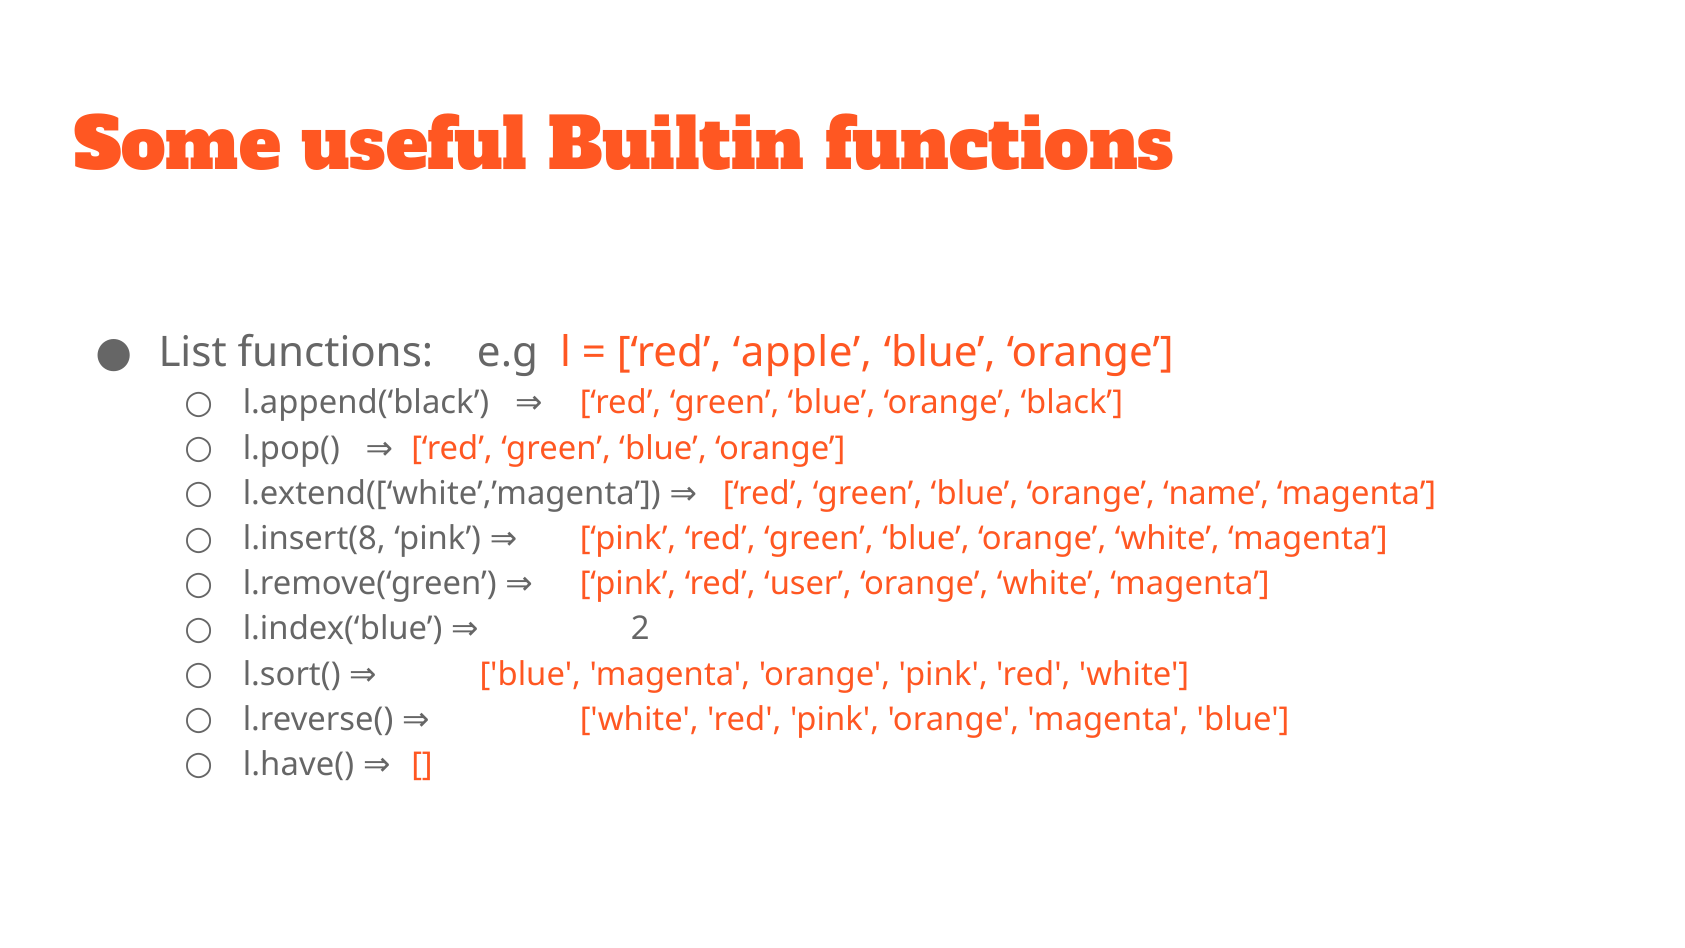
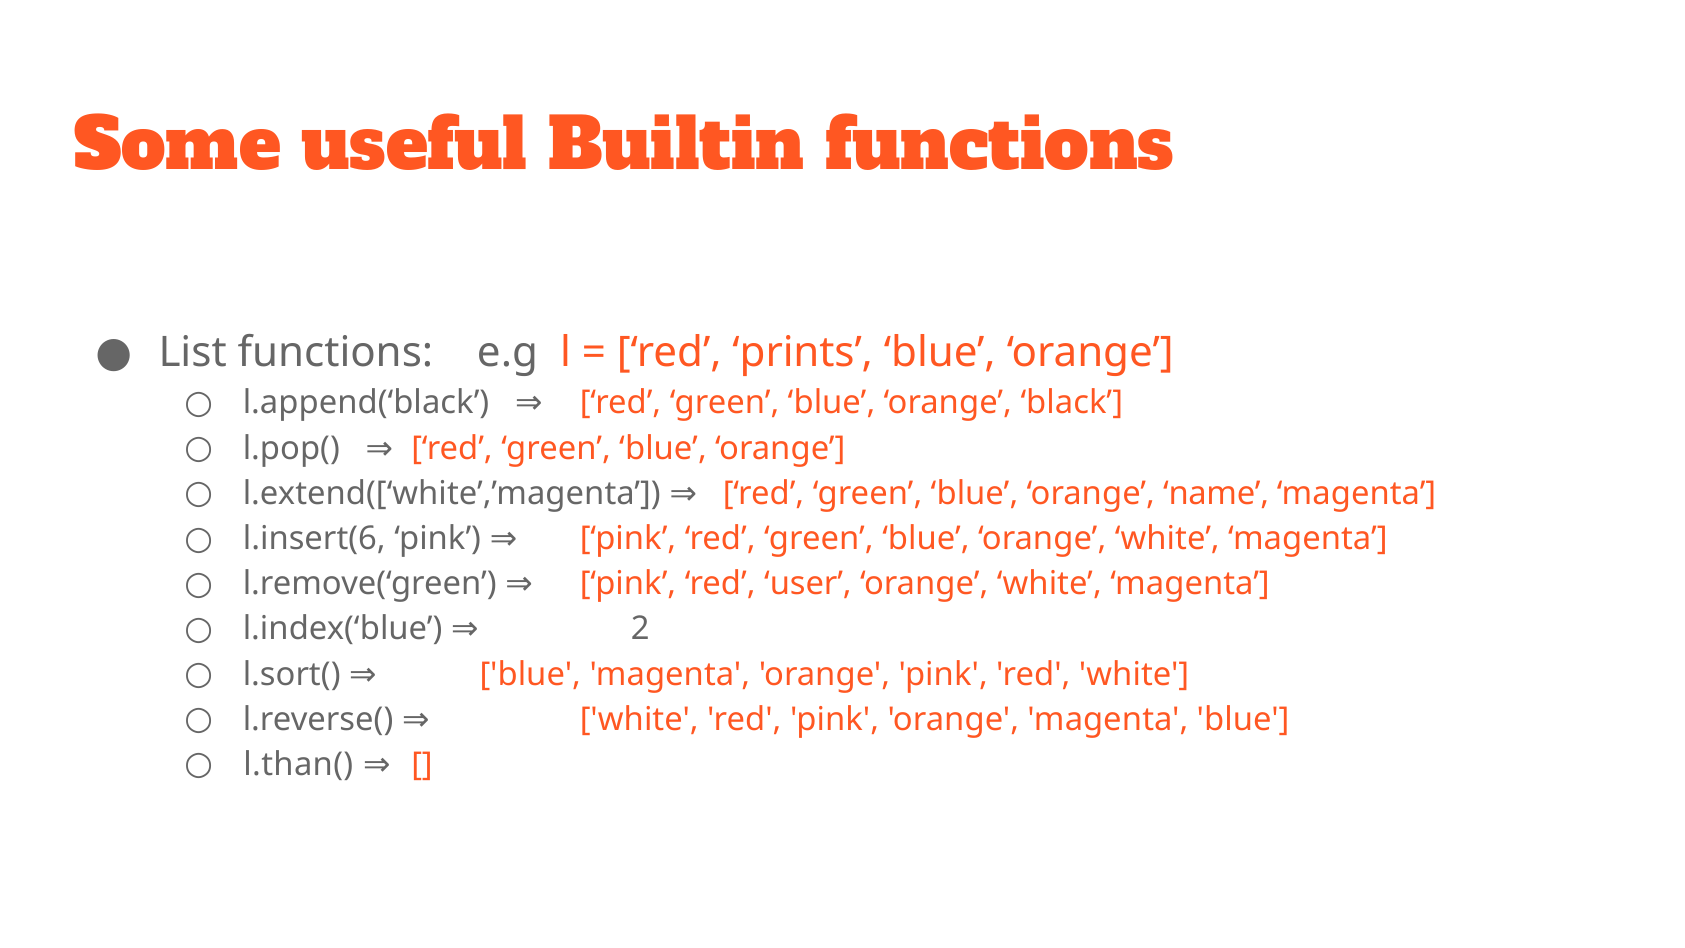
apple: apple -> prints (803, 353)
l.insert(8: l.insert(8 -> l.insert(6 (314, 539)
l.have(: l.have( -> l.than( (298, 764)
